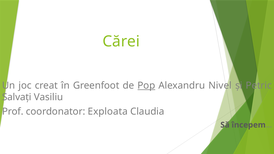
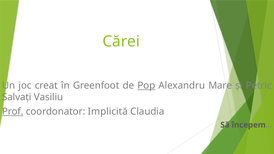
Nivel: Nivel -> Mare (220, 86)
Prof underline: none -> present (13, 112)
Exploata: Exploata -> Implicită (108, 112)
